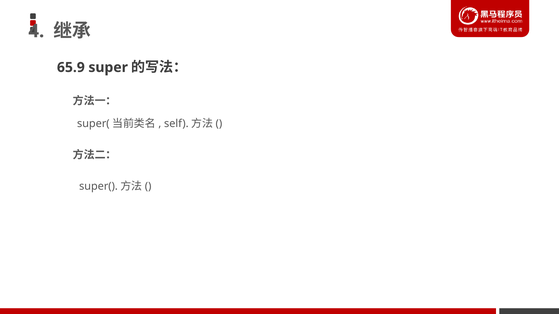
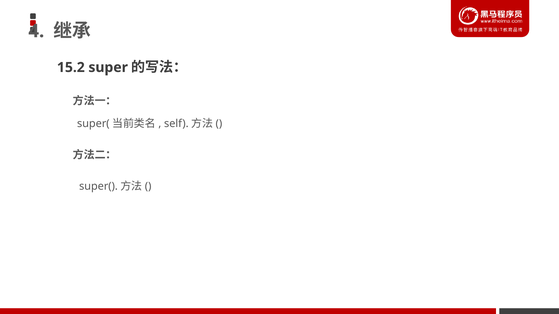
65.9: 65.9 -> 15.2 (71, 67)
